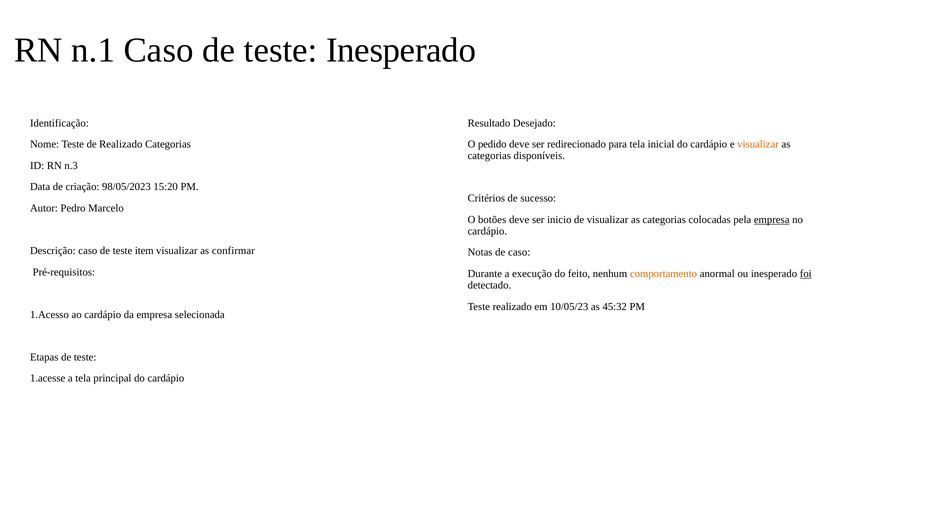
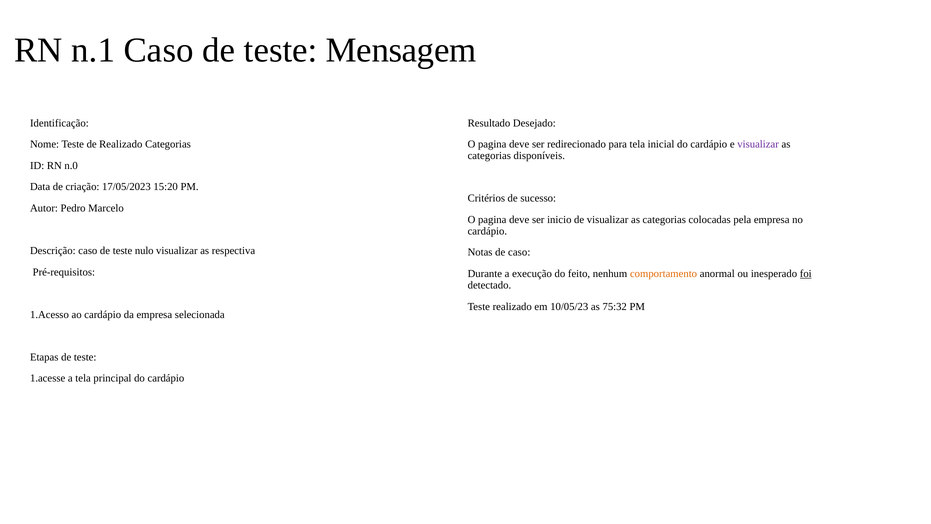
teste Inesperado: Inesperado -> Mensagem (401, 50)
pedido: pedido -> pagina (492, 144)
visualizar colour: orange -> purple (758, 144)
n.3: n.3 -> n.0 (71, 166)
98/05/2023: 98/05/2023 -> 17/05/2023 (126, 187)
botões: botões -> pagina (492, 220)
empresa underline: present -> none (772, 220)
item: item -> nulo (144, 251)
confirmar: confirmar -> respectiva (233, 251)
45:32: 45:32 -> 75:32 (615, 306)
